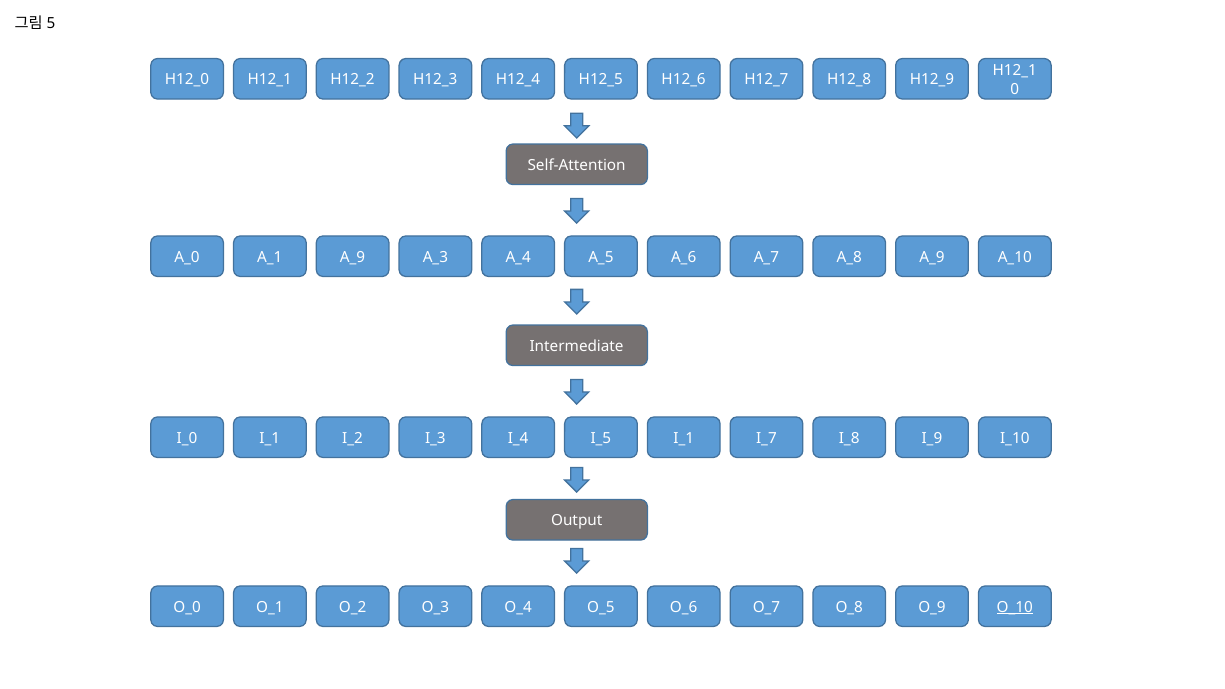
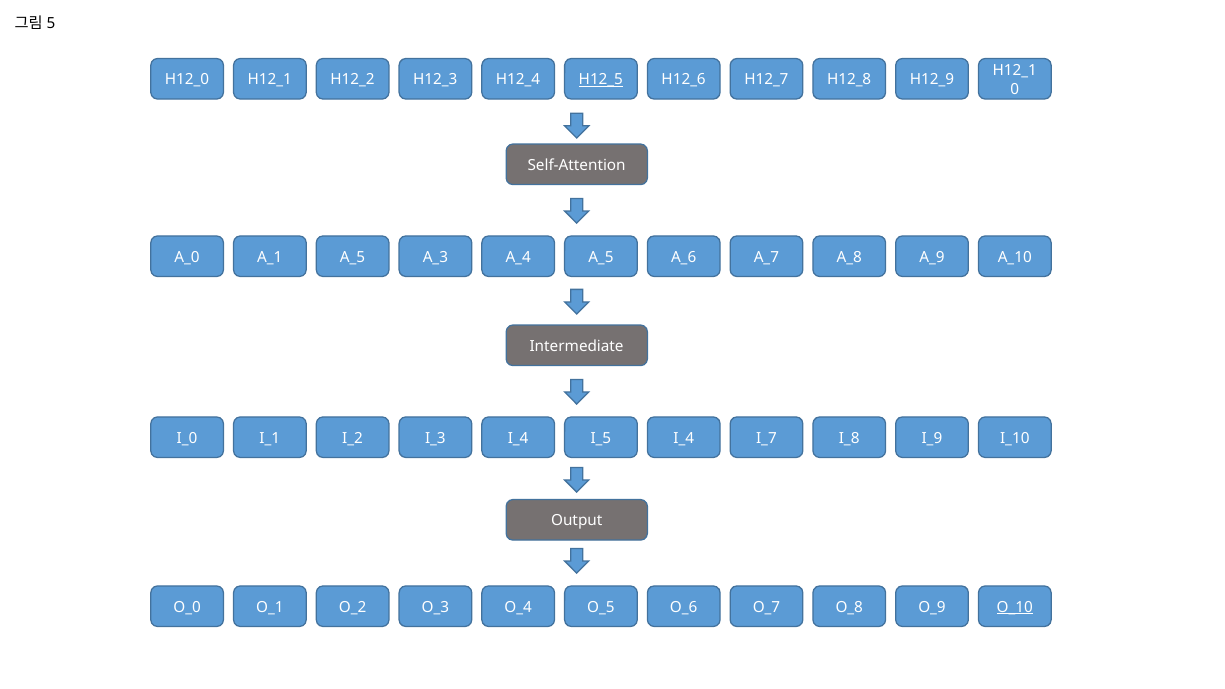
H12_5 underline: none -> present (601, 80)
A_1 A_9: A_9 -> A_5 (353, 257)
I_5 I_1: I_1 -> I_4 (684, 438)
